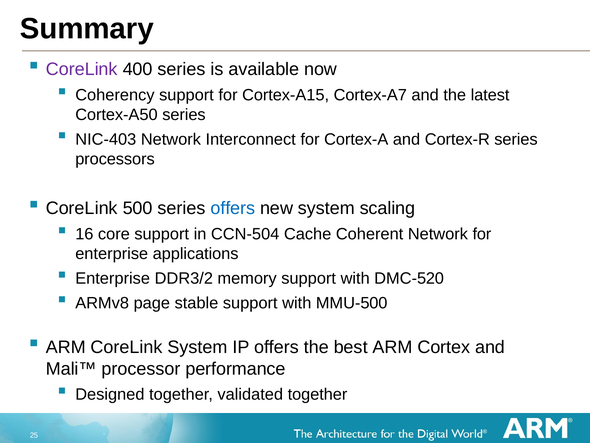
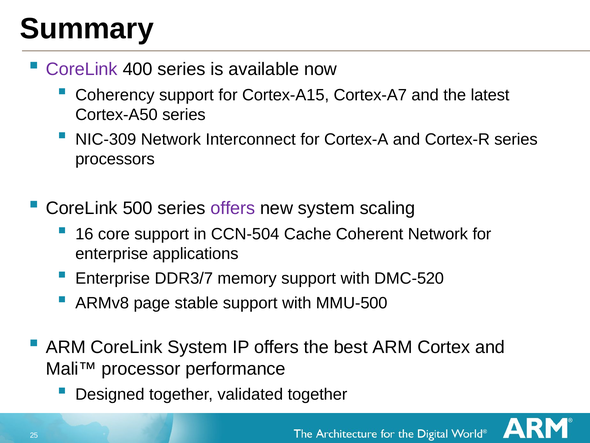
NIC-403: NIC-403 -> NIC-309 (106, 139)
offers colour: blue -> purple (233, 208)
DDR3/2: DDR3/2 -> DDR3/7 (184, 278)
